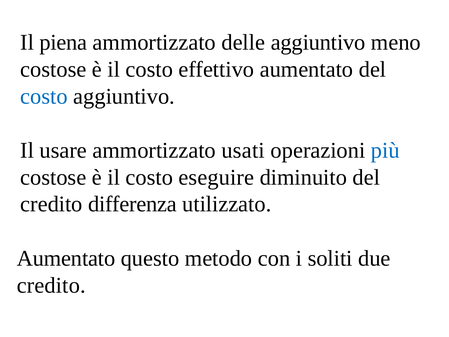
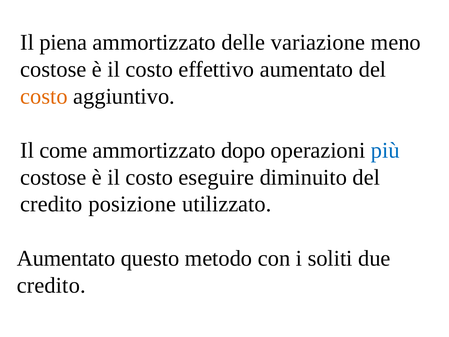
delle aggiuntivo: aggiuntivo -> variazione (318, 42)
costo colour: blue -> orange (44, 96)
usare: usare -> come (63, 150)
usati: usati -> dopo (243, 150)
differenza: differenza -> posizione (132, 204)
